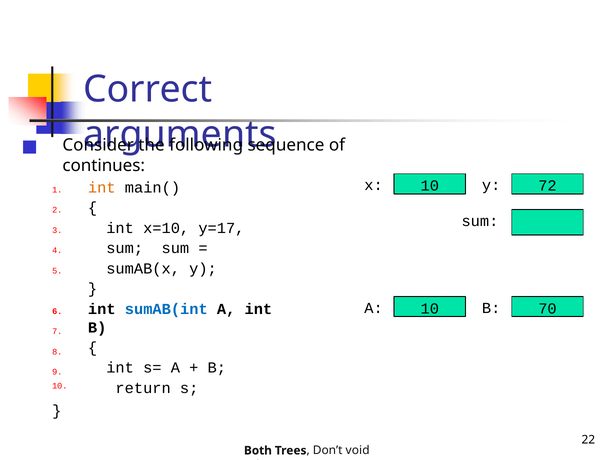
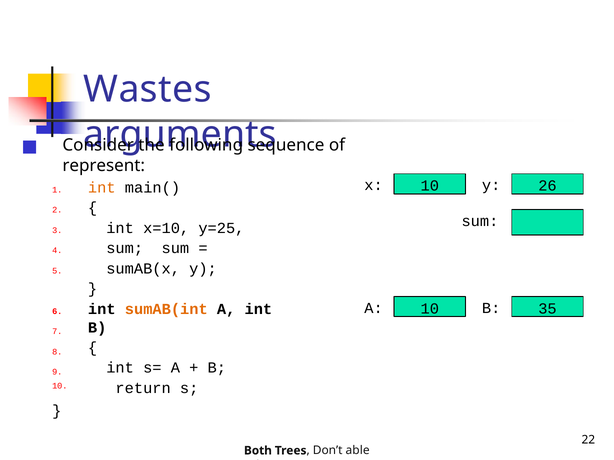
Correct: Correct -> Wastes (147, 89)
continues: continues -> represent (104, 166)
72: 72 -> 26 (547, 186)
y=17: y=17 -> y=25 (221, 228)
70: 70 -> 35 (547, 309)
sumAB(int colour: blue -> orange (166, 309)
void: void -> able (358, 451)
